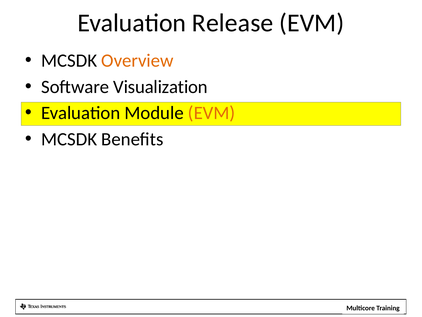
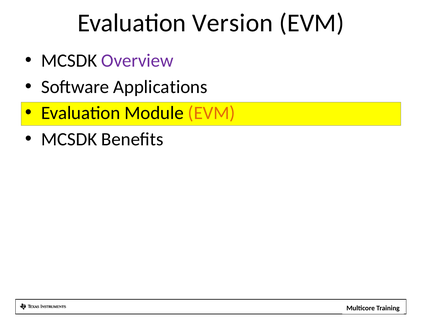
Release: Release -> Version (233, 23)
Overview colour: orange -> purple (137, 60)
Visualization: Visualization -> Applications (160, 87)
